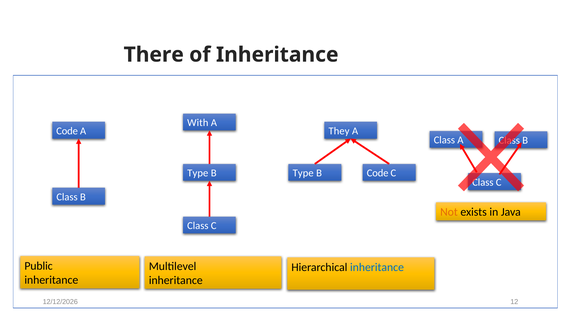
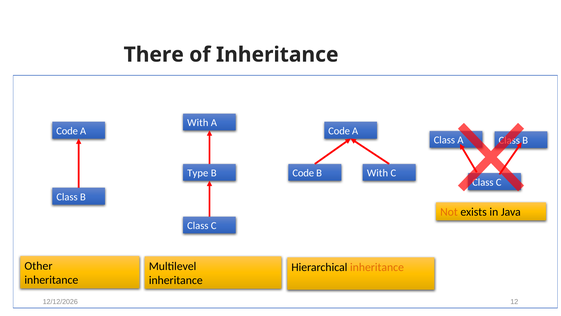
They: They -> Code (339, 131)
Type: Type -> Code (303, 173)
Code: Code -> With (377, 173)
Public: Public -> Other (38, 266)
inheritance colour: blue -> orange (377, 267)
